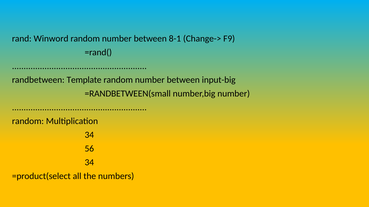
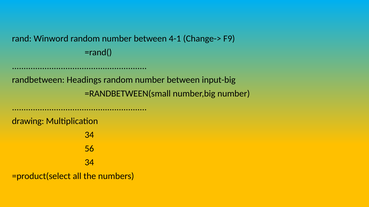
8-1: 8-1 -> 4-1 (175, 39)
Template: Template -> Headings (84, 80)
random: random -> drawing (28, 121)
